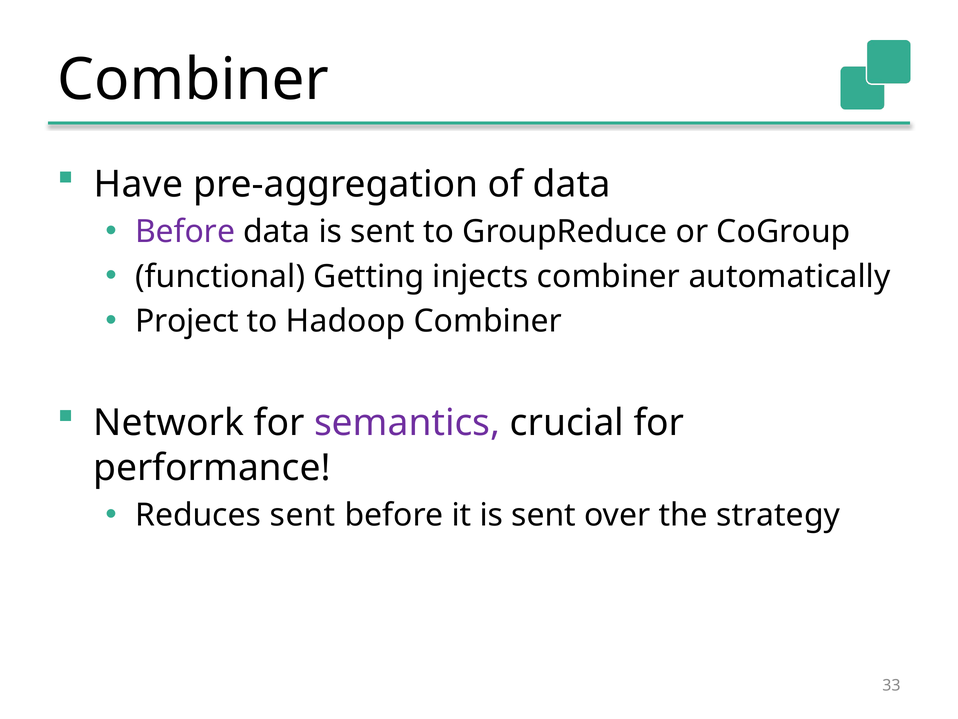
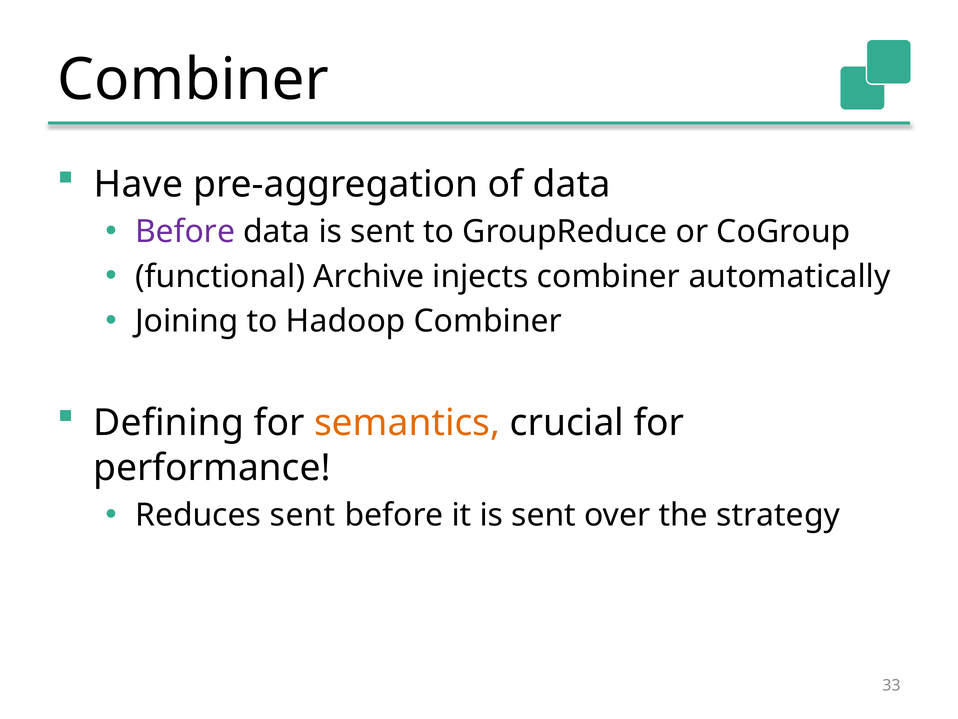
Getting: Getting -> Archive (369, 276)
Project: Project -> Joining (187, 321)
Network: Network -> Defining (169, 423)
semantics colour: purple -> orange (407, 423)
